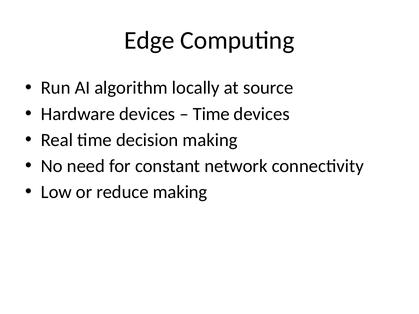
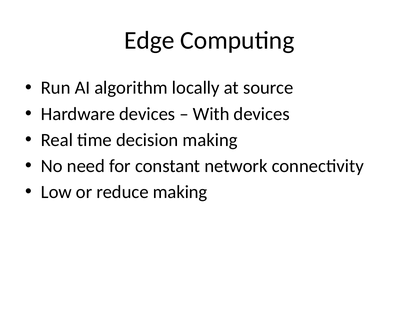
Time: Time -> With (211, 114)
